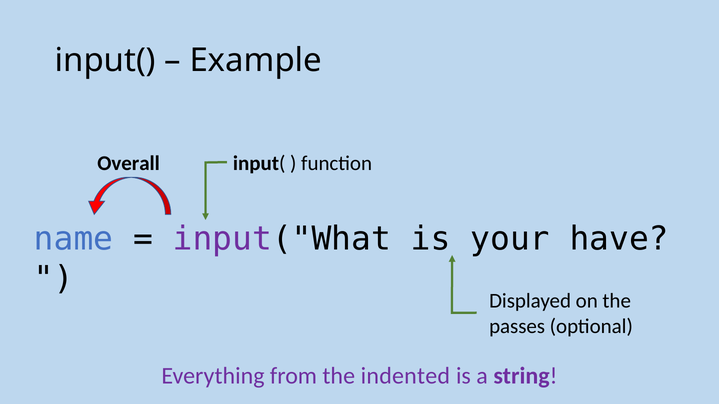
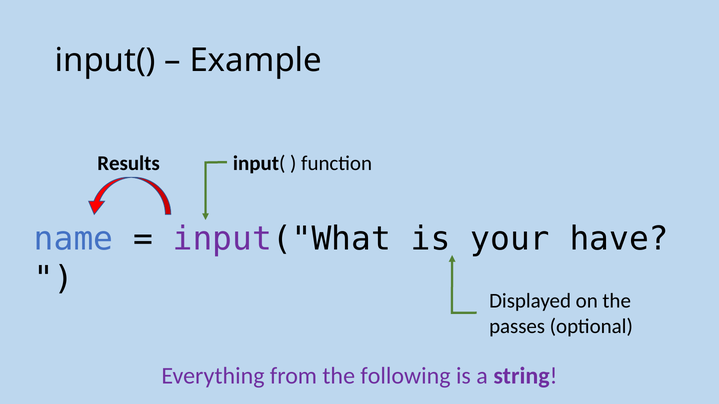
Overall: Overall -> Results (129, 163)
indented: indented -> following (405, 376)
